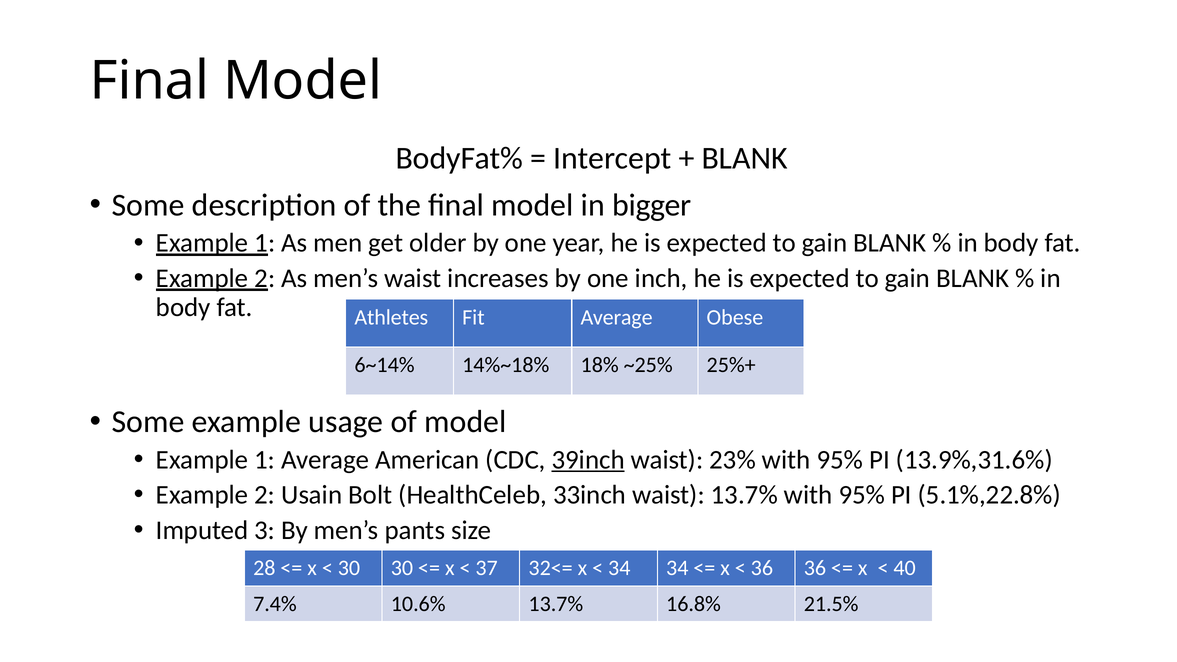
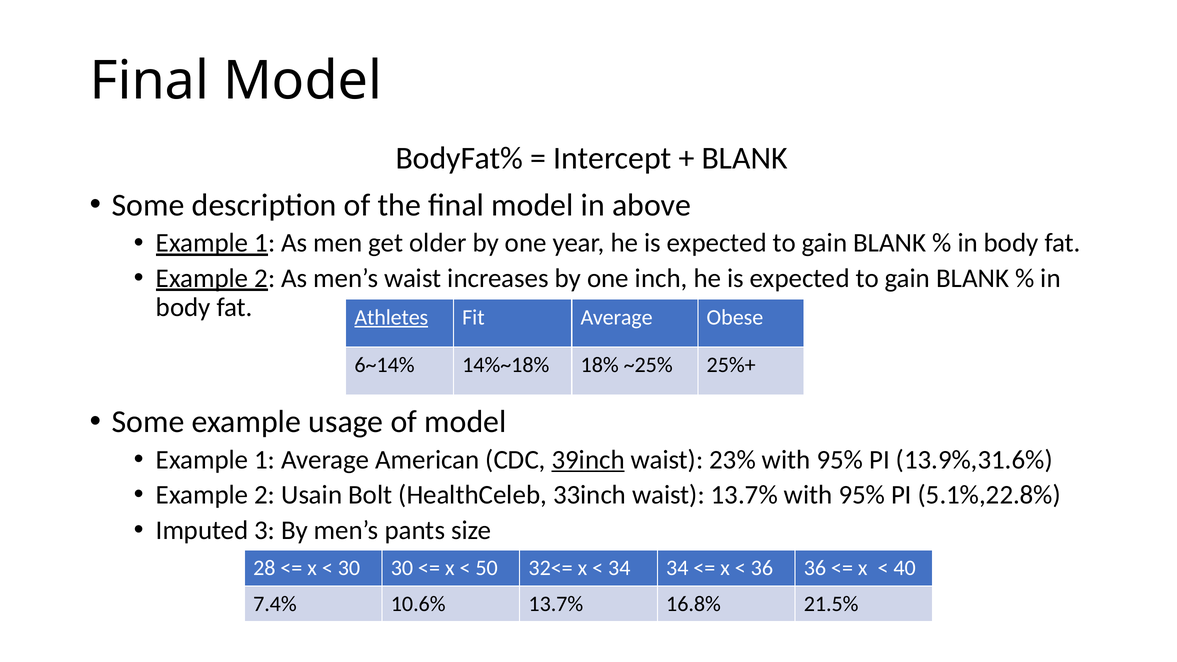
bigger: bigger -> above (652, 205)
Athletes underline: none -> present (391, 317)
37: 37 -> 50 (487, 568)
